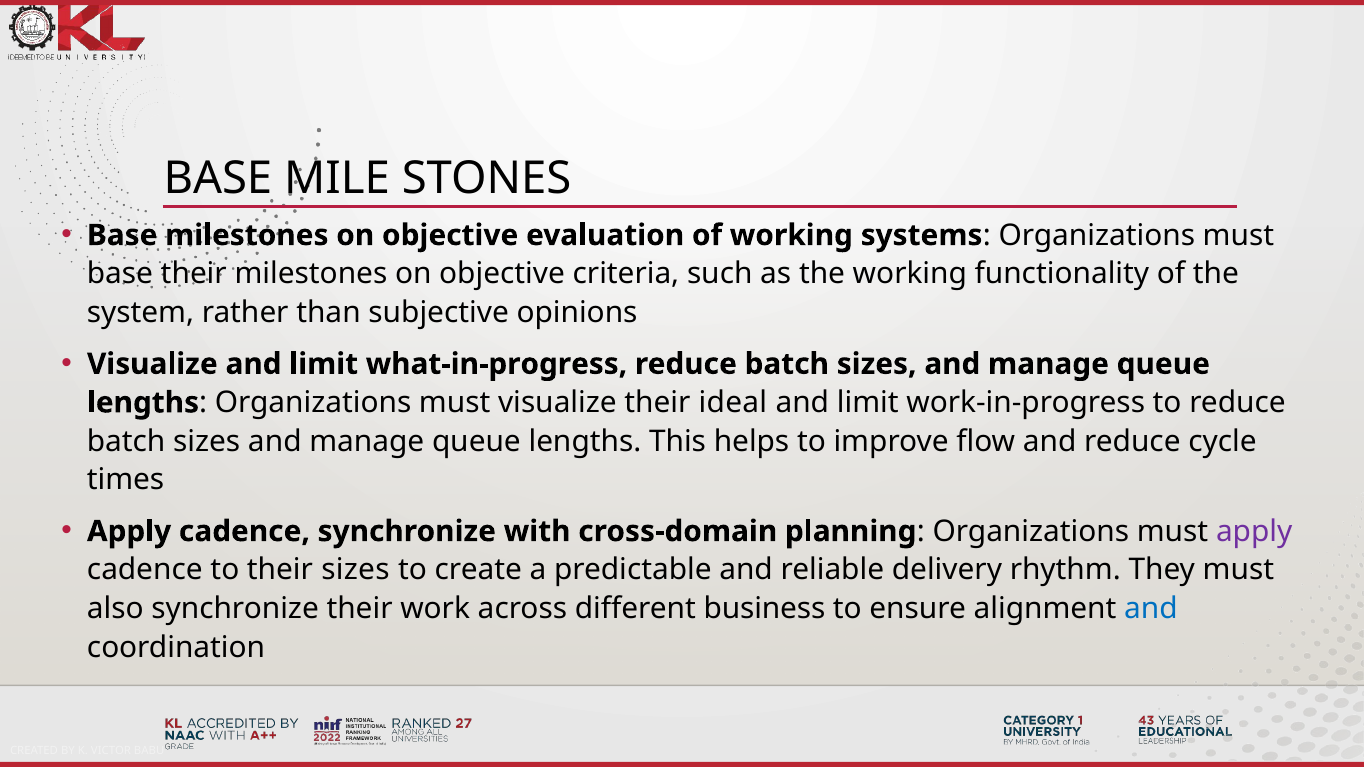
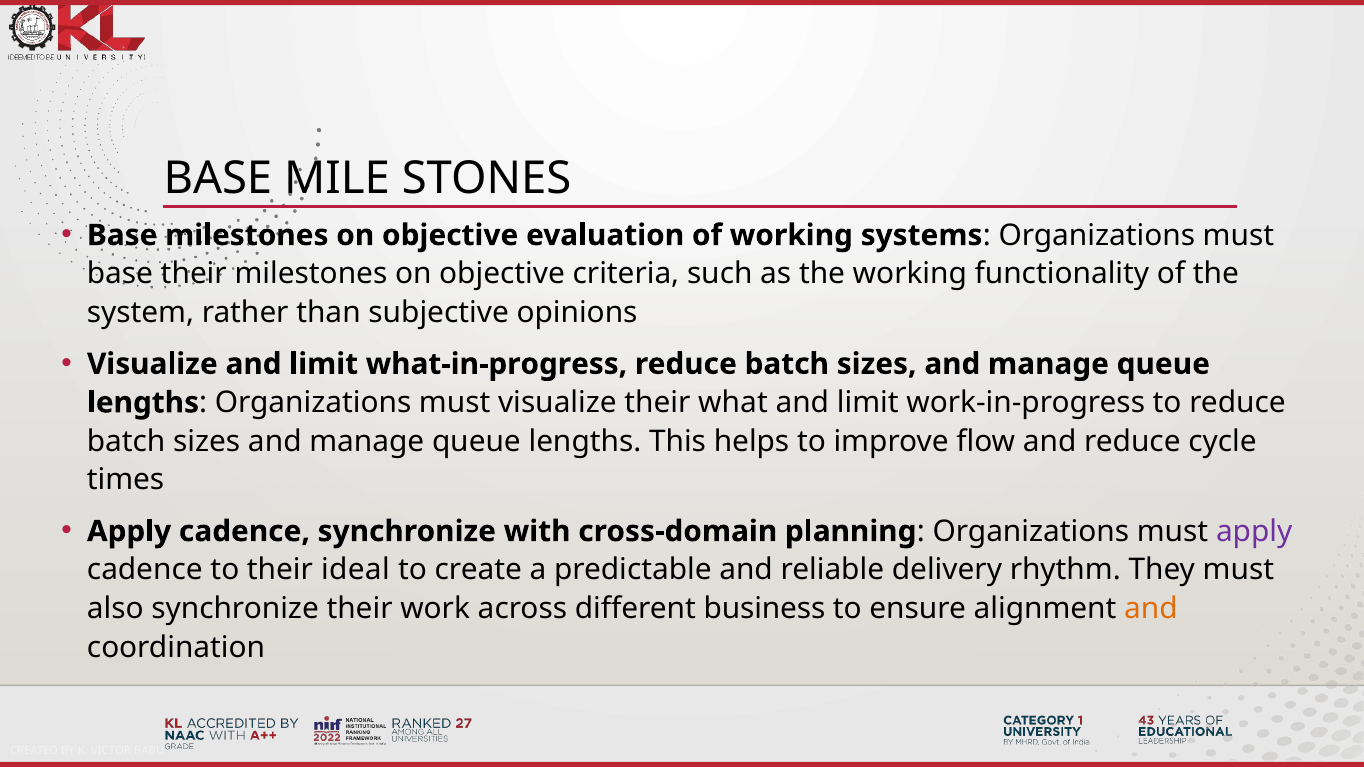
ideal: ideal -> what (733, 403)
their sizes: sizes -> ideal (355, 570)
and colour: blue -> orange (1151, 609)
